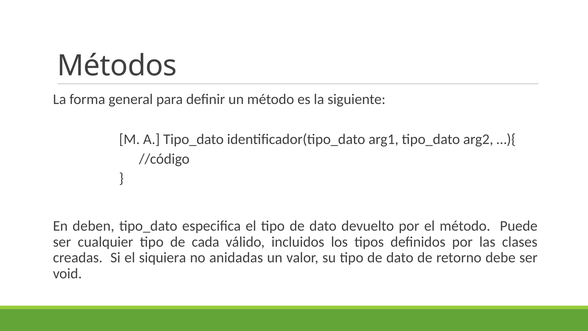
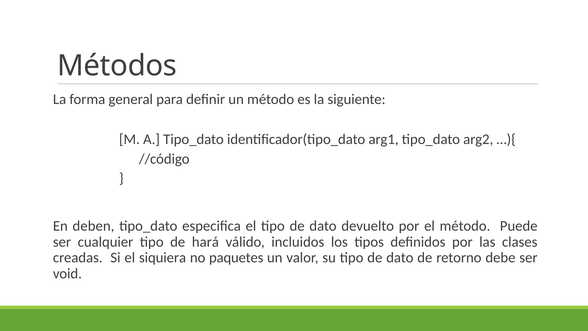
cada: cada -> hará (205, 242)
anidadas: anidadas -> paquetes (236, 258)
